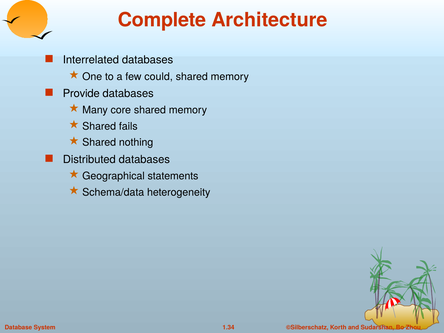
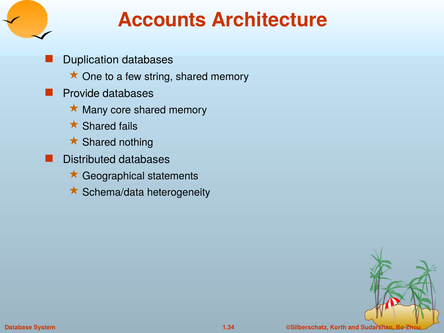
Complete: Complete -> Accounts (162, 20)
Interrelated: Interrelated -> Duplication (91, 60)
could: could -> string (159, 77)
